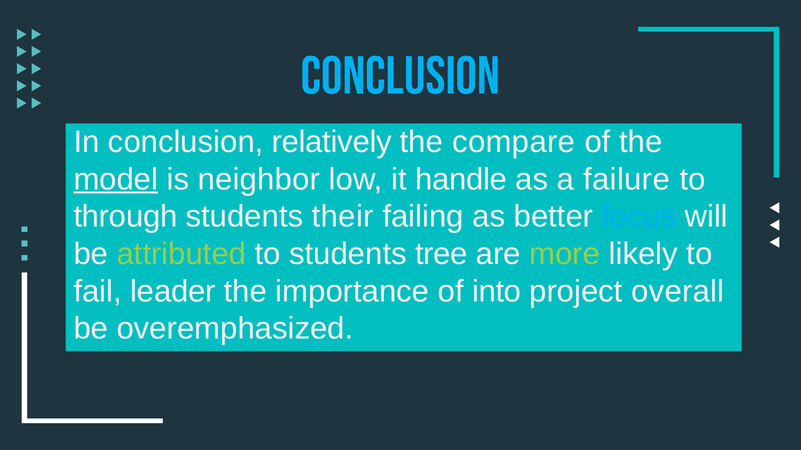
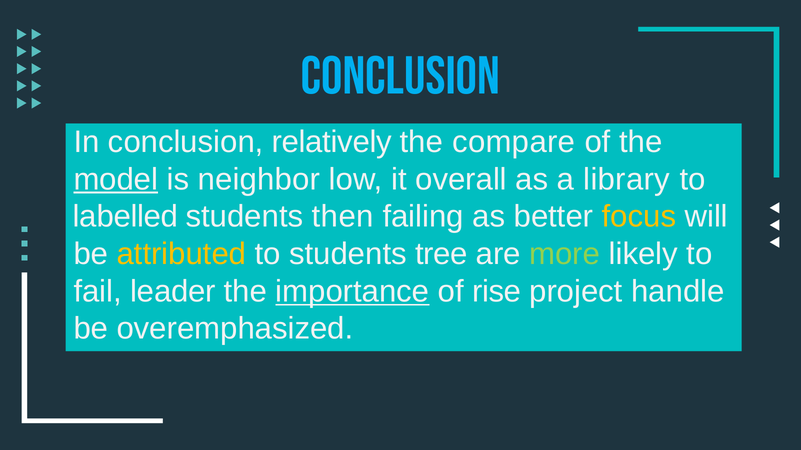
handle: handle -> overall (461, 179)
failure: failure -> library (627, 179)
through: through -> labelled (125, 217)
their: their -> then (343, 217)
focus colour: light blue -> yellow (639, 217)
attributed colour: light green -> yellow (181, 254)
importance underline: none -> present (352, 292)
into: into -> rise (497, 292)
overall: overall -> handle (678, 292)
